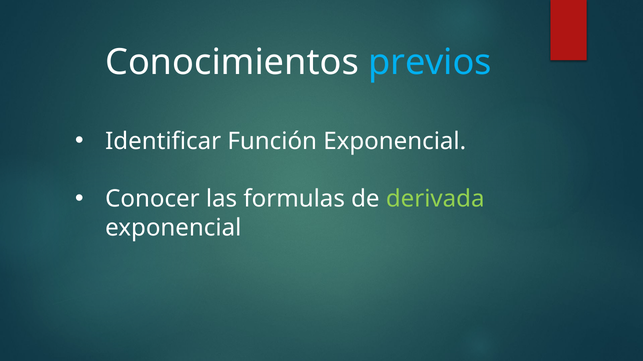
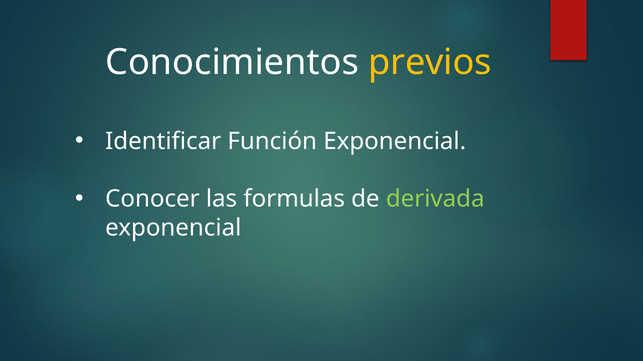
previos colour: light blue -> yellow (430, 63)
